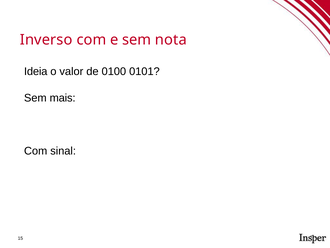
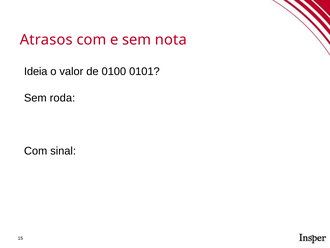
Inverso: Inverso -> Atrasos (46, 40)
mais: mais -> roda (62, 98)
